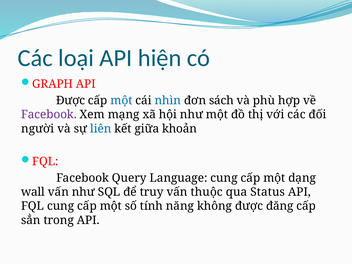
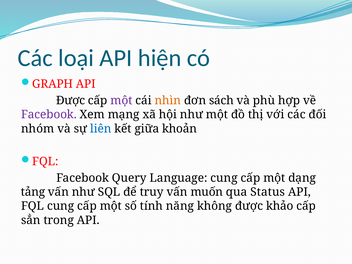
một colour: blue -> purple (121, 101)
nhìn colour: blue -> orange (168, 101)
người: người -> nhóm (38, 129)
wall: wall -> tảng (33, 192)
thuộc: thuộc -> muốn (207, 192)
đăng: đăng -> khảo (280, 206)
